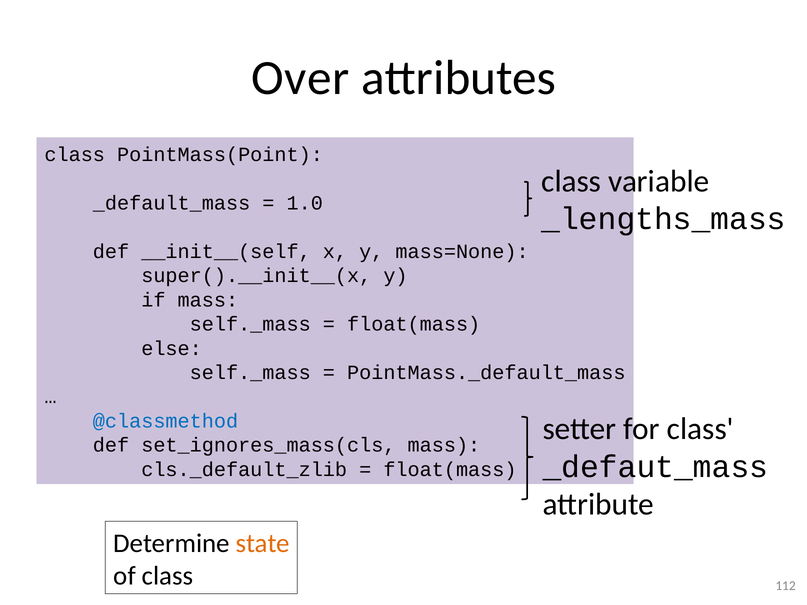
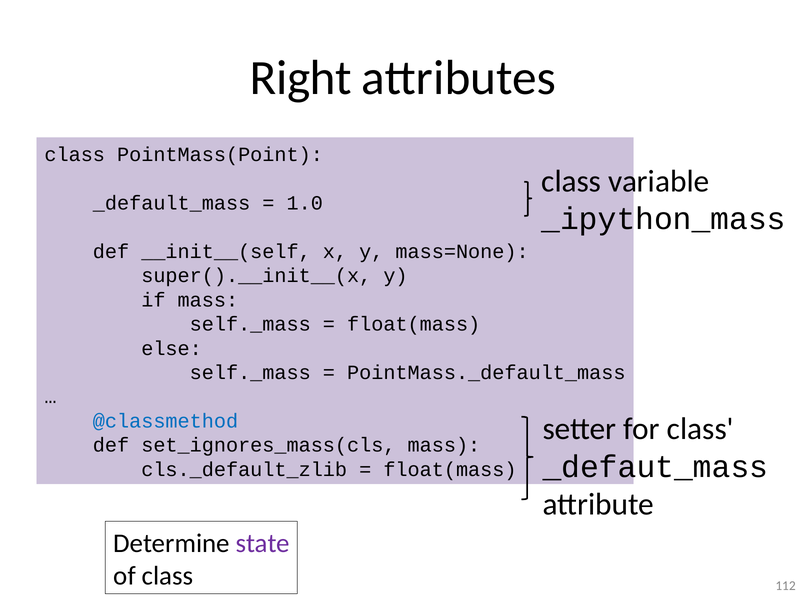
Over: Over -> Right (301, 78)
_lengths_mass: _lengths_mass -> _ipython_mass (664, 219)
state colour: orange -> purple (263, 544)
